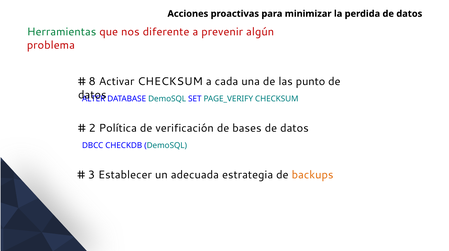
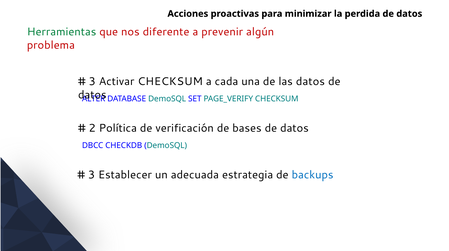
8: 8 -> 3 (92, 82)
las punto: punto -> datos (310, 82)
backups colour: orange -> blue (313, 175)
